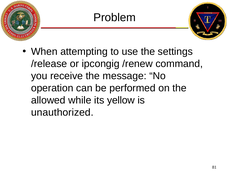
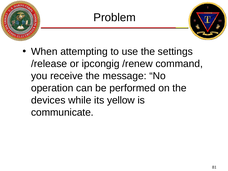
allowed: allowed -> devices (48, 100)
unauthorized: unauthorized -> communicate (62, 112)
